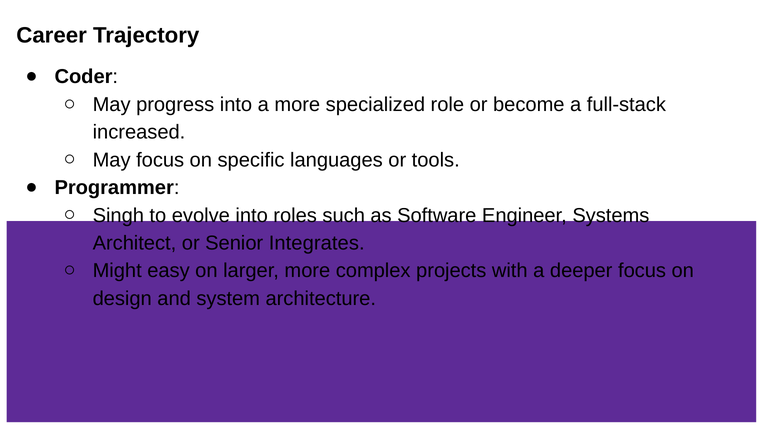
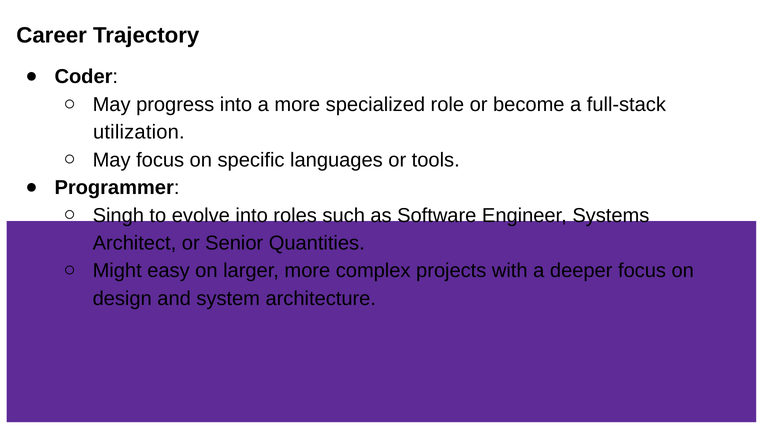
increased: increased -> utilization (139, 132)
Integrates: Integrates -> Quantities (317, 243)
